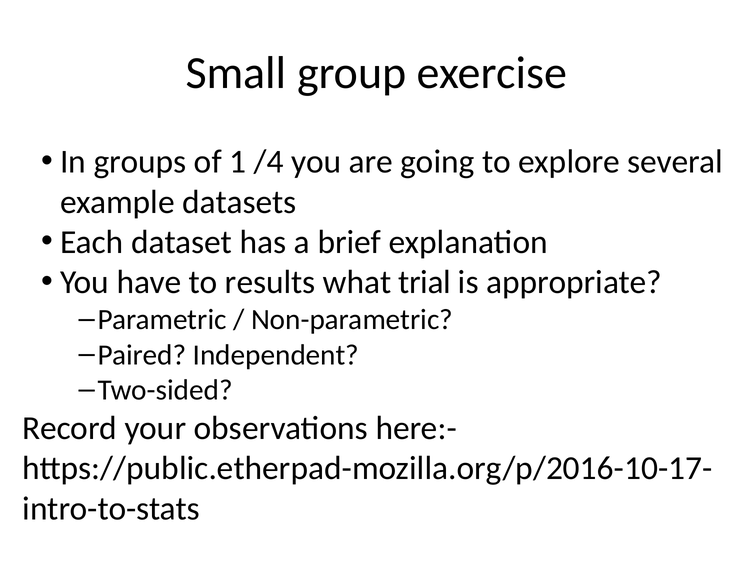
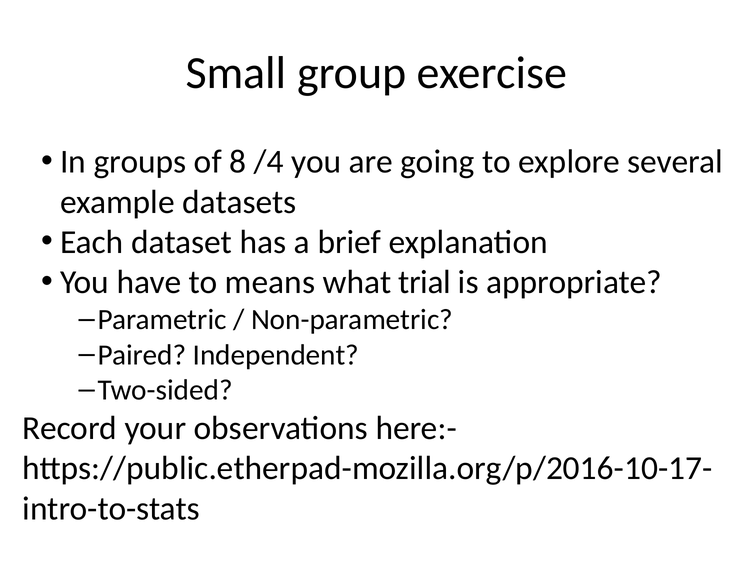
1: 1 -> 8 (238, 162)
results: results -> means (270, 282)
